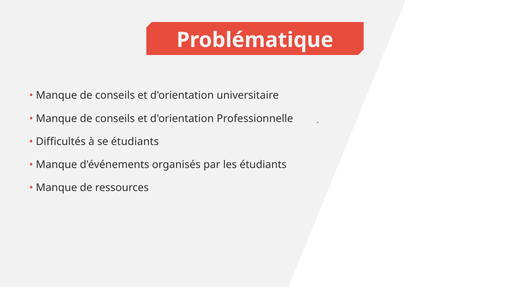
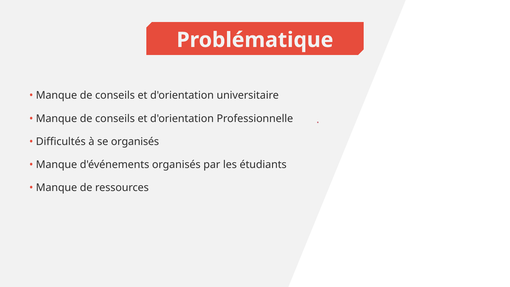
se étudiants: étudiants -> organisés (135, 142)
